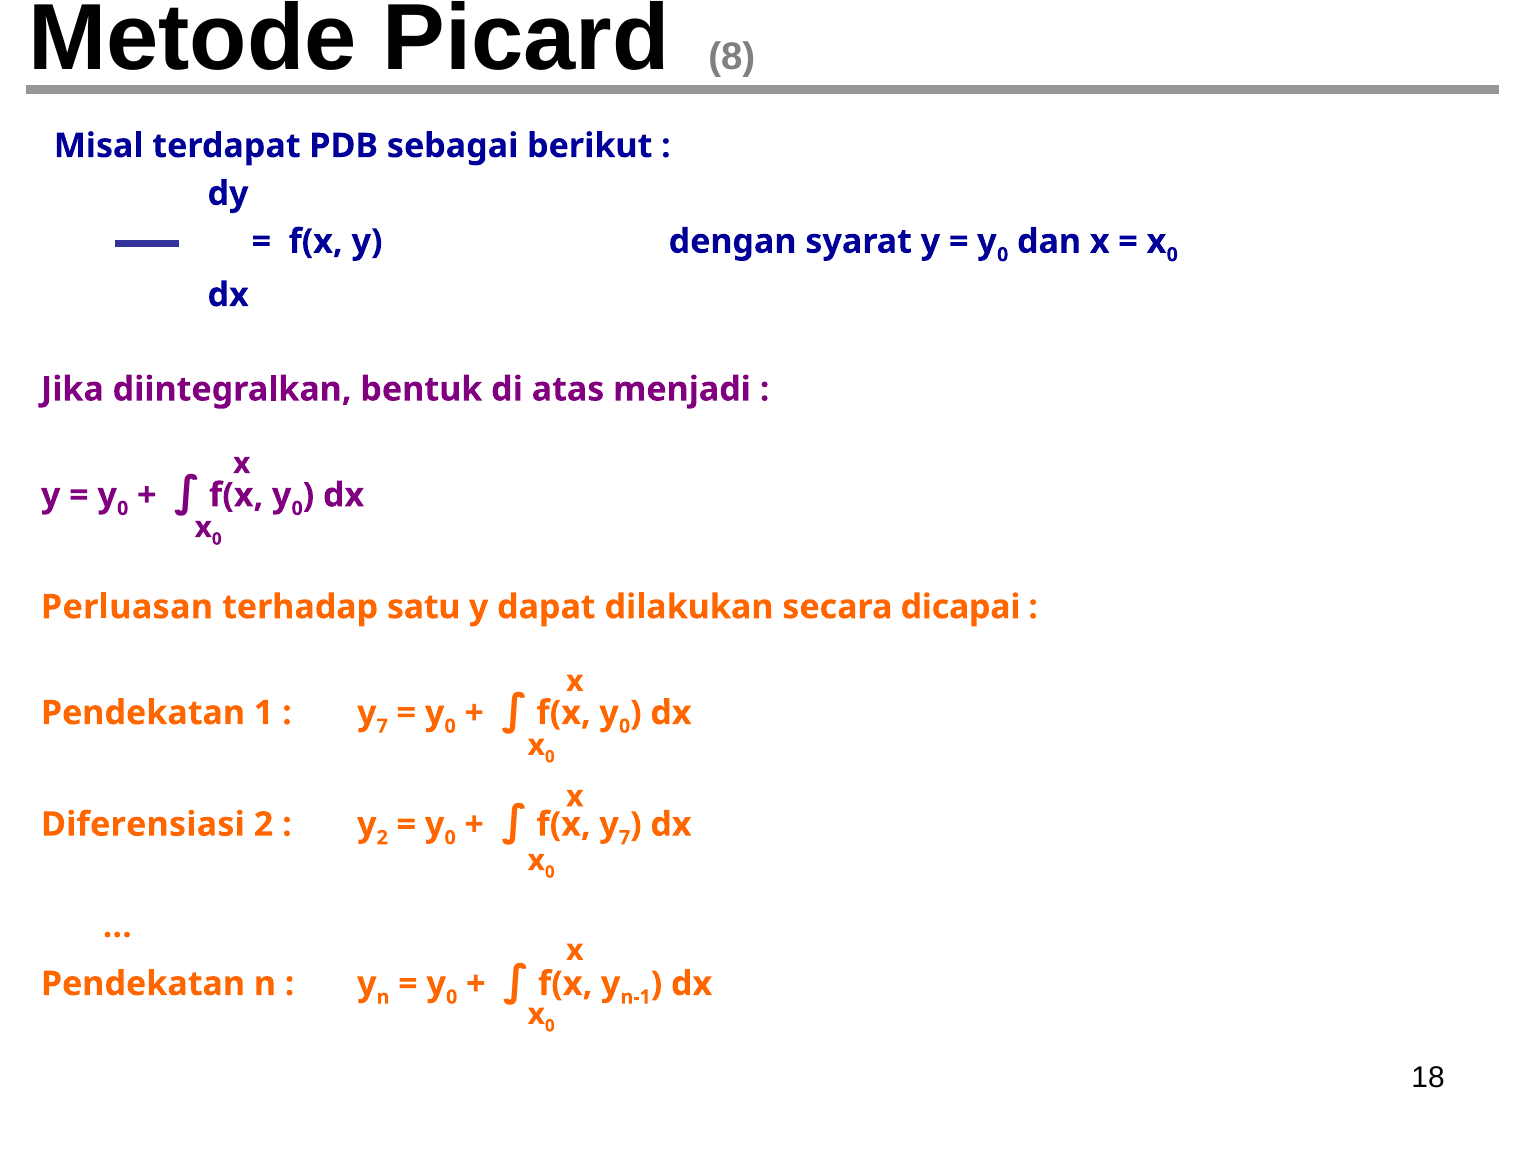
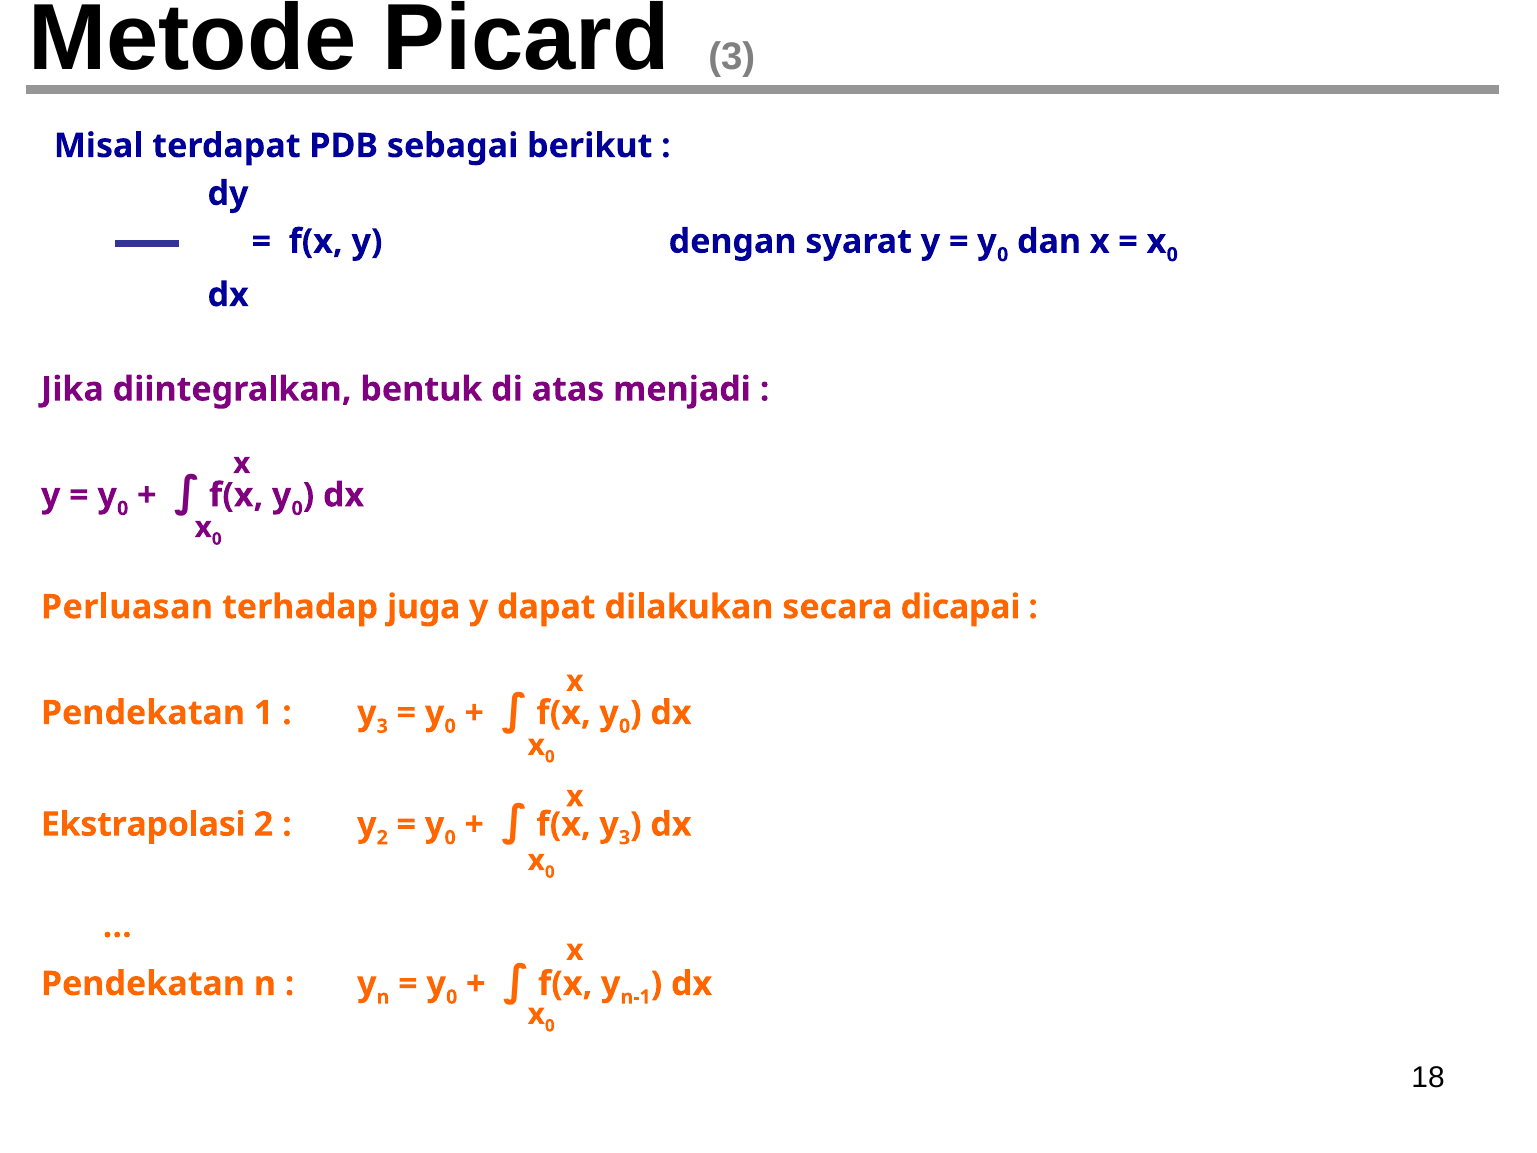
8: 8 -> 3 (732, 57)
satu: satu -> juga (424, 607)
7: 7 -> 3 (382, 726)
Diferensiasi: Diferensiasi -> Ekstrapolasi (143, 824)
f(x y 7: 7 -> 3 (625, 838)
